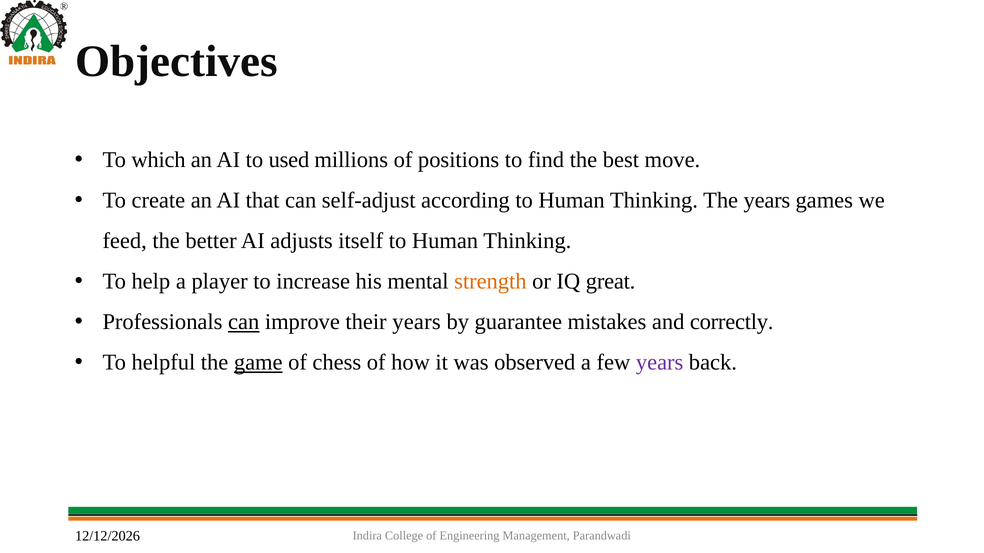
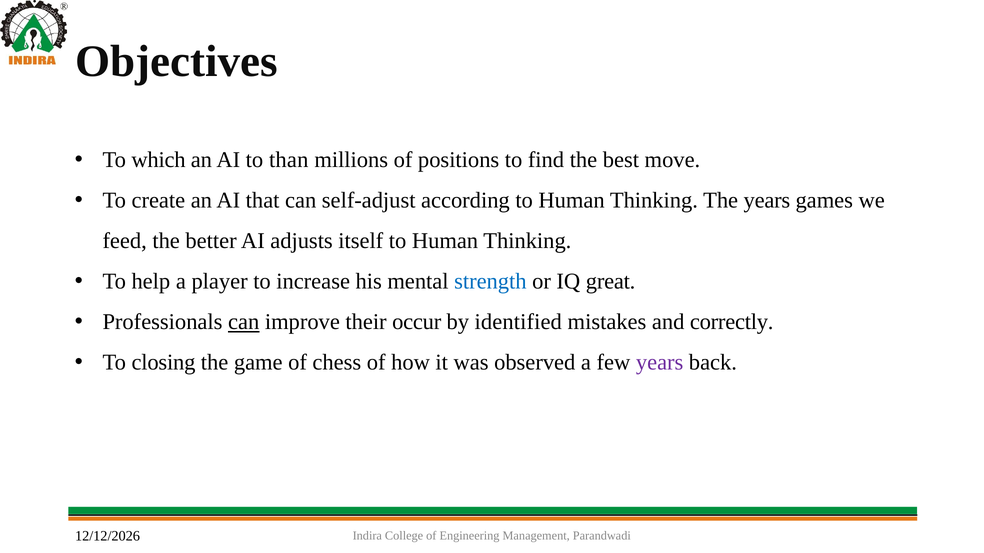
used: used -> than (289, 160)
strength colour: orange -> blue (490, 282)
their years: years -> occur (417, 322)
guarantee: guarantee -> identified (518, 322)
helpful: helpful -> closing (163, 363)
game underline: present -> none (258, 363)
